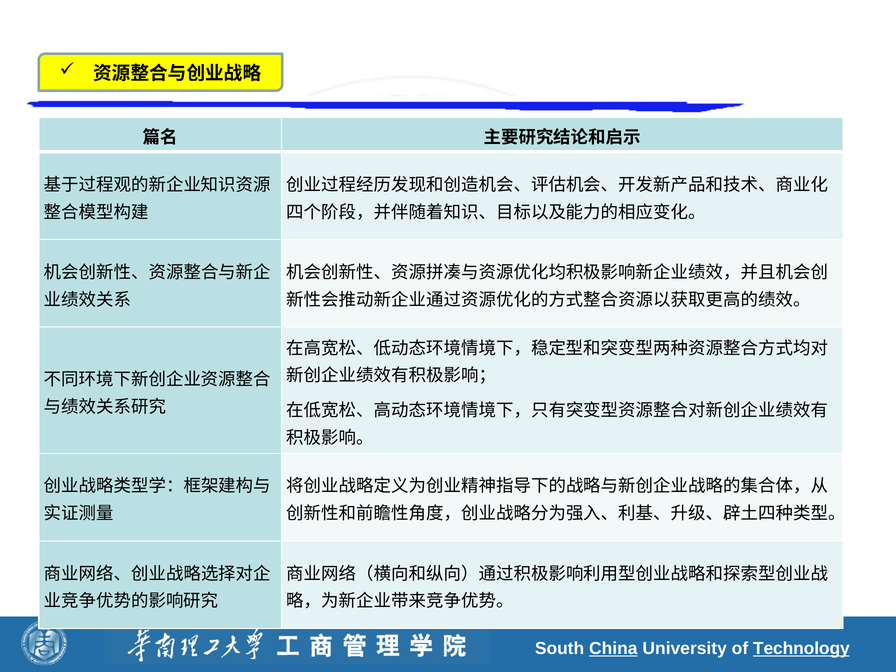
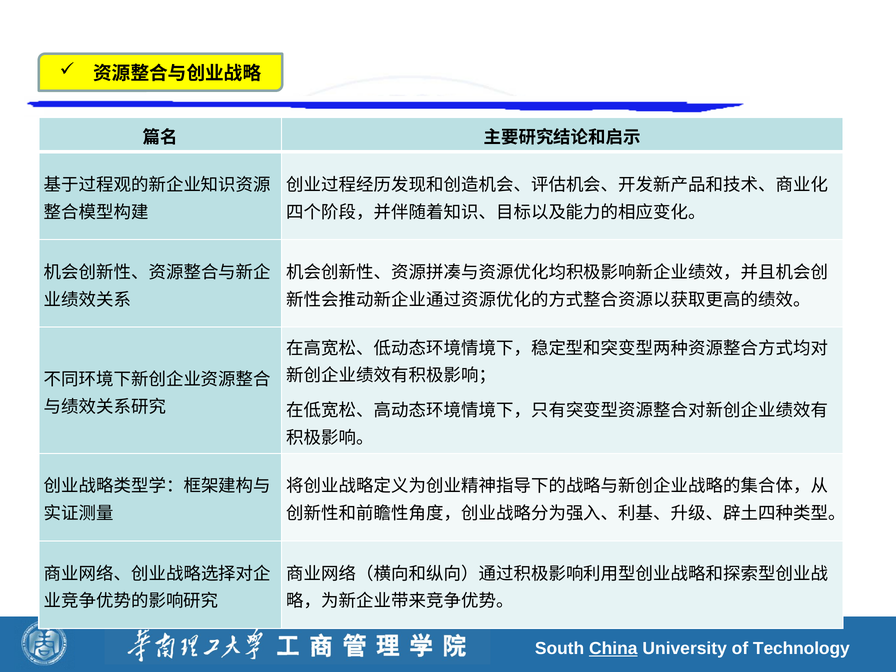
Technology underline: present -> none (801, 649)
